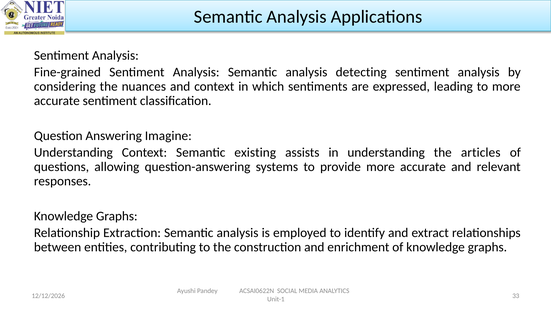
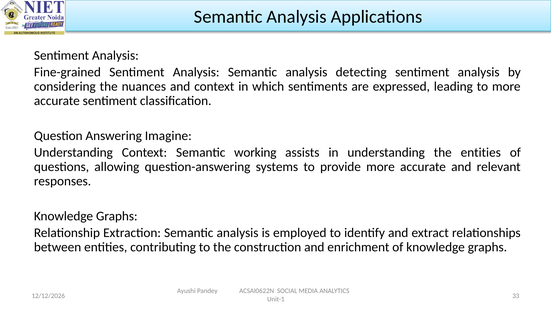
existing: existing -> working (255, 152)
the articles: articles -> entities (481, 152)
